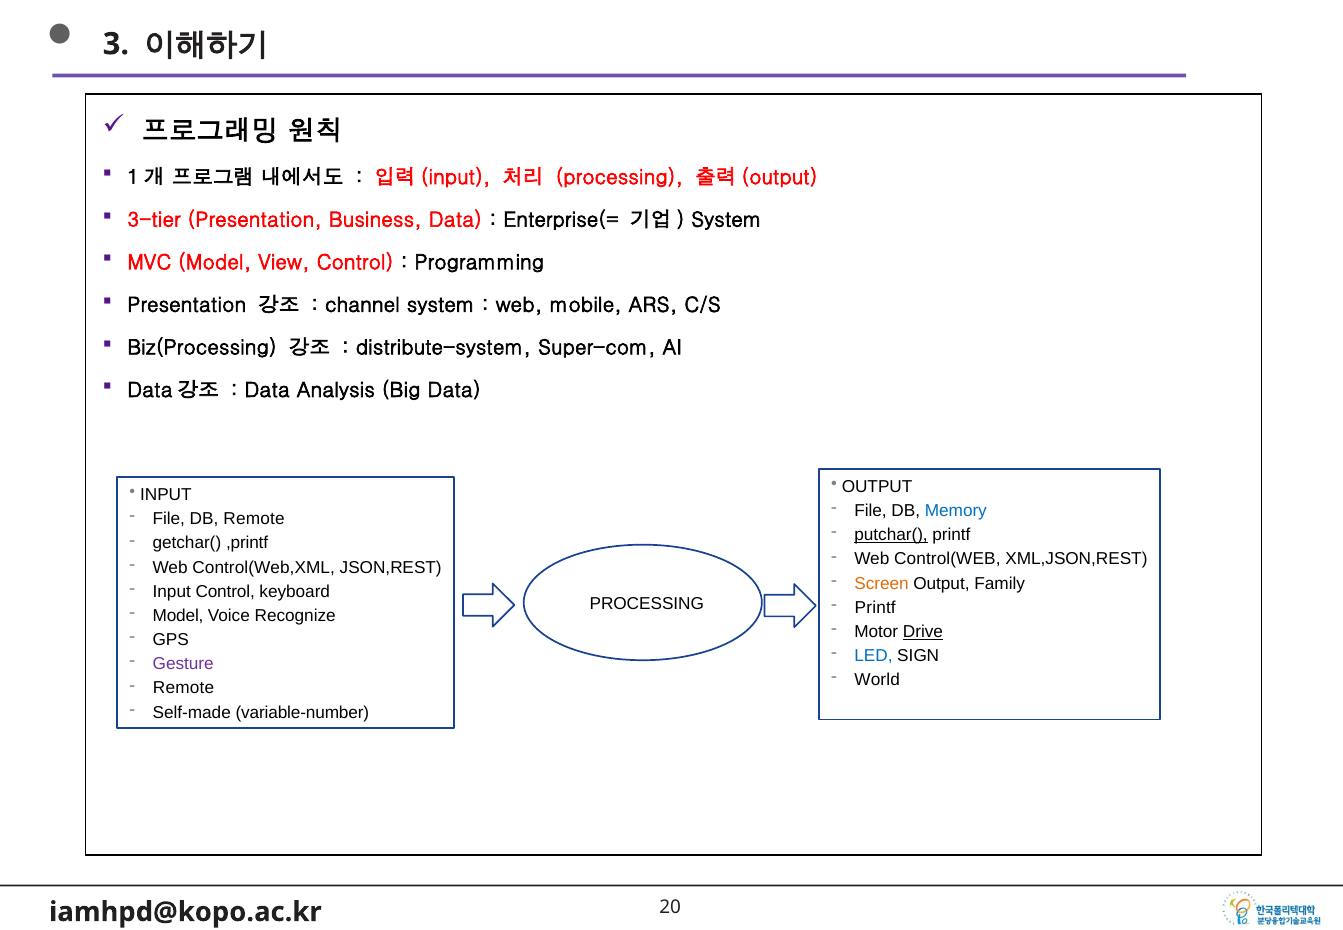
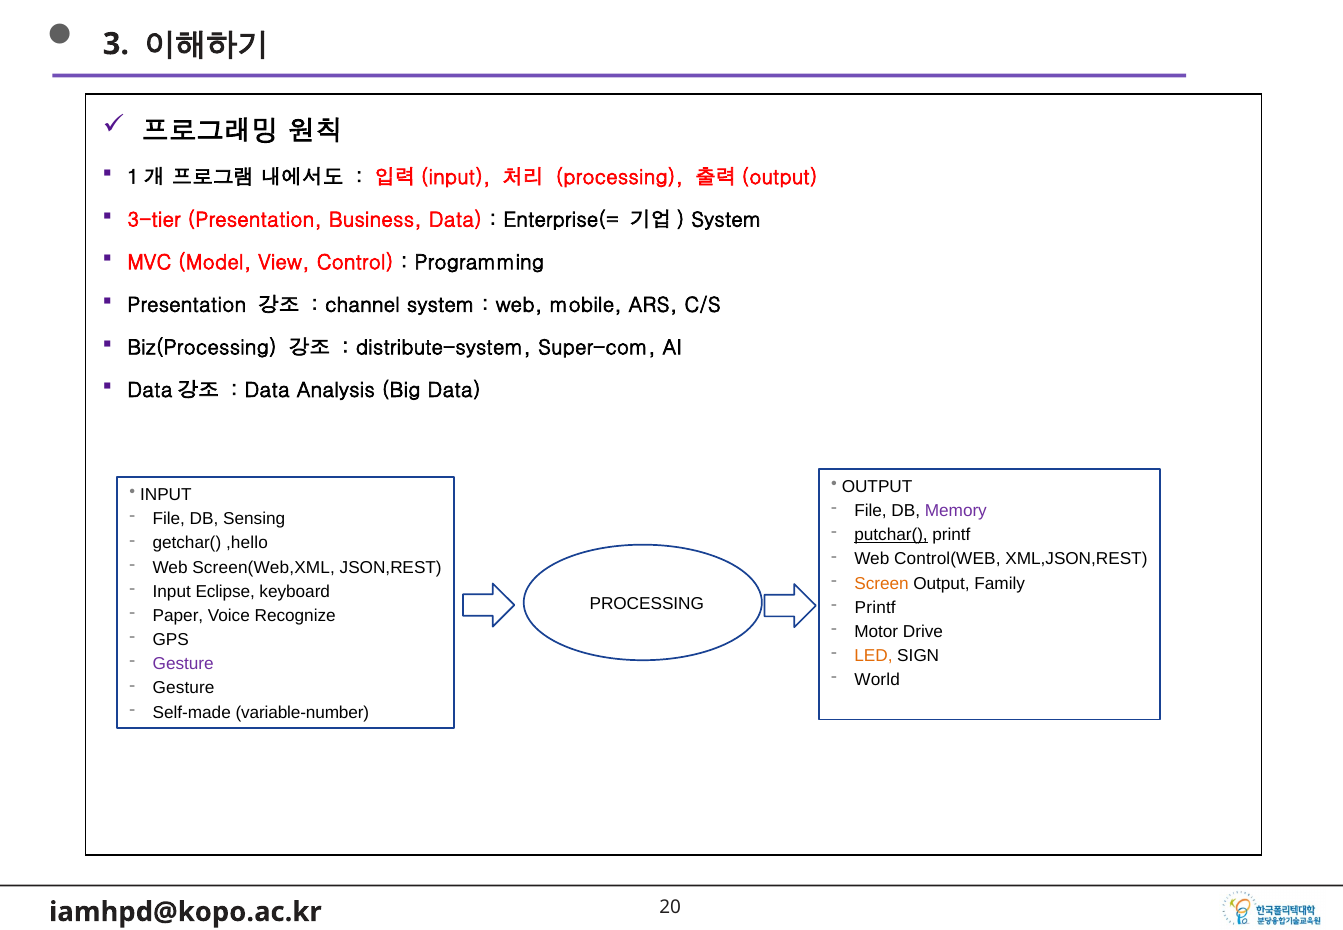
Memory colour: blue -> purple (956, 511)
DB Remote: Remote -> Sensing (254, 519)
,printf: ,printf -> ,hello (247, 543)
Control(Web,XML: Control(Web,XML -> Screen(Web,XML (264, 567)
Input Control: Control -> Eclipse (225, 591)
Model: Model -> Paper (178, 616)
Drive underline: present -> none (923, 632)
LED colour: blue -> orange (873, 656)
Remote: Remote -> Gesture (184, 688)
